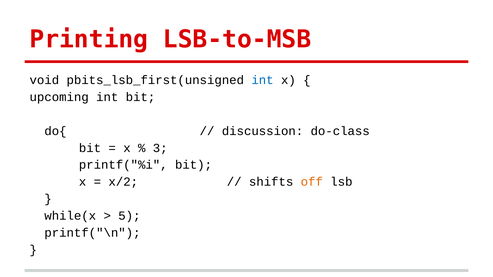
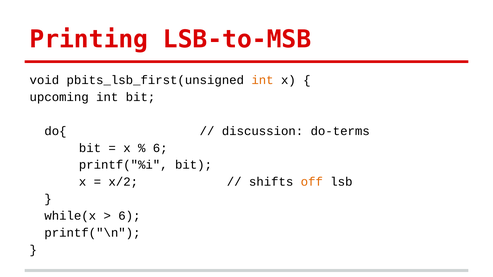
int colour: blue -> orange (263, 80)
do-class: do-class -> do-terms (340, 131)
3: 3 -> 6 (160, 148)
5: 5 -> 6 (129, 216)
